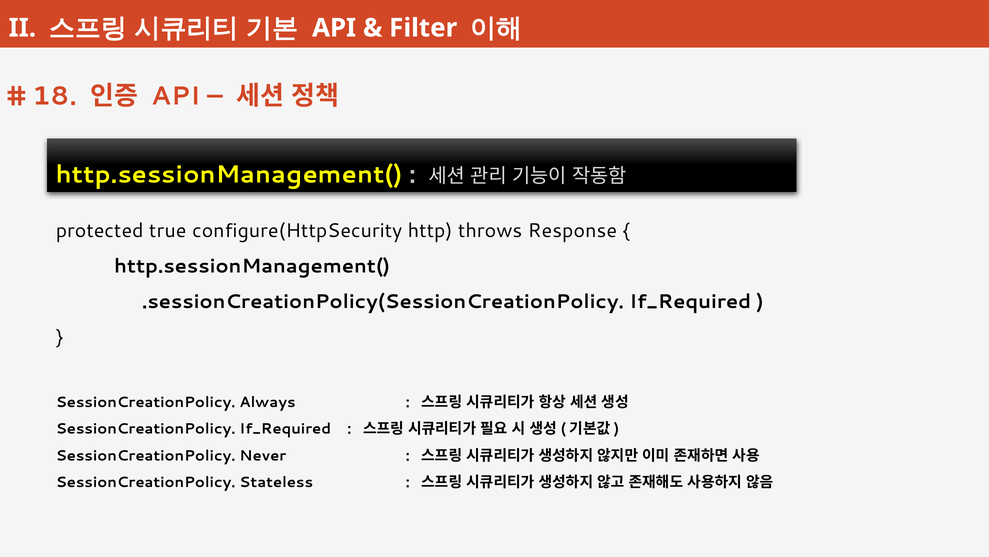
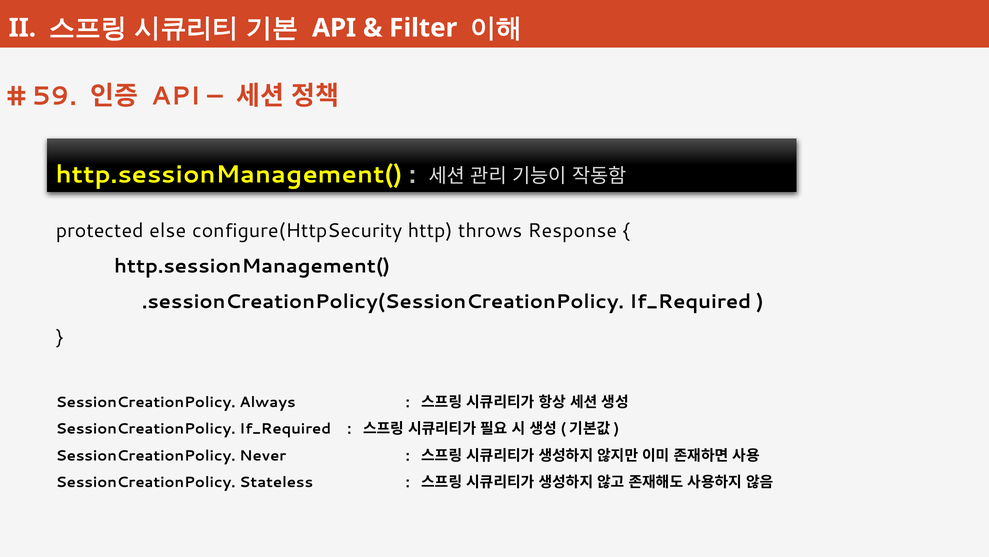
18: 18 -> 59 (55, 96)
true: true -> else (168, 230)
